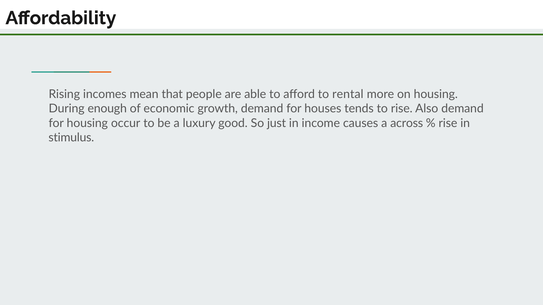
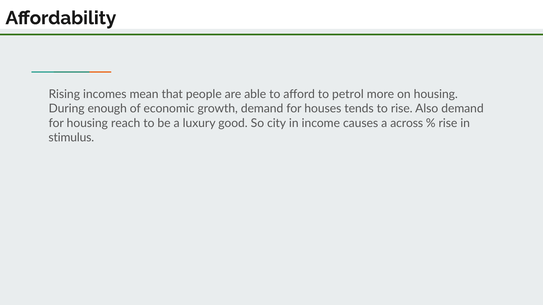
rental: rental -> petrol (348, 94)
occur: occur -> reach (126, 123)
just: just -> city (277, 123)
